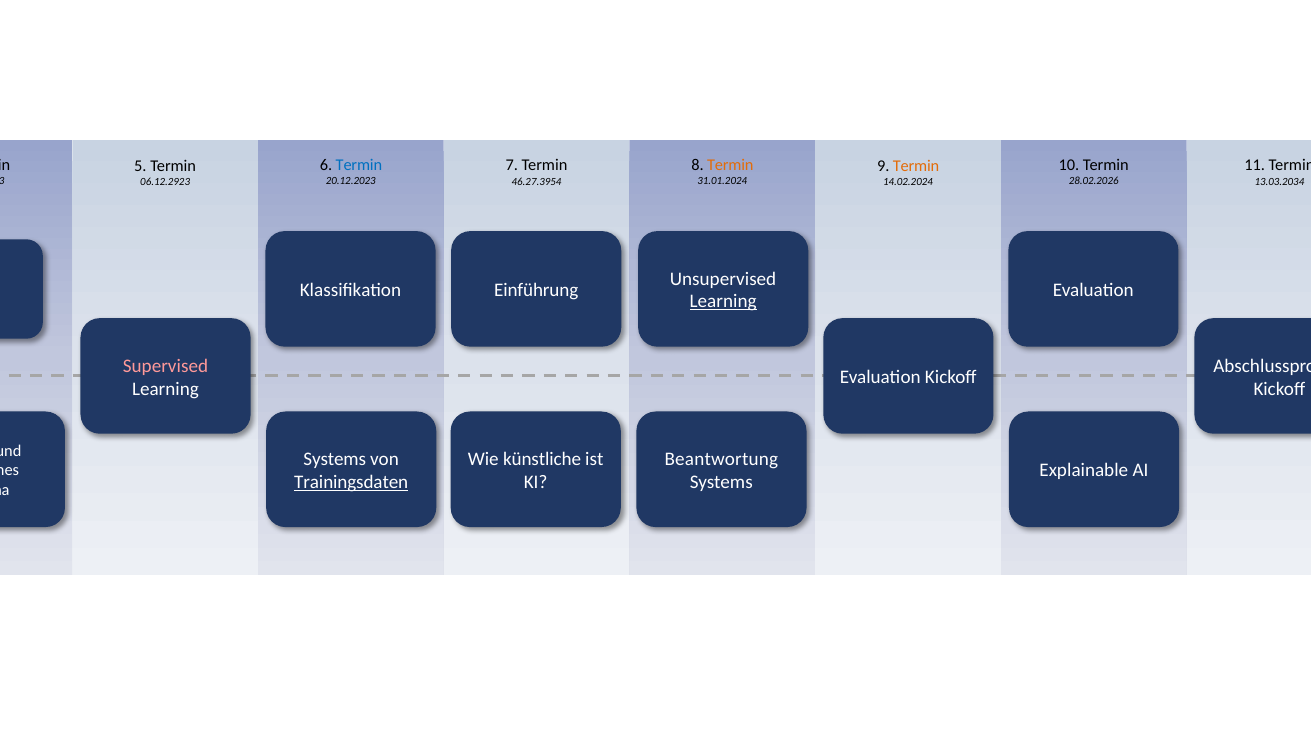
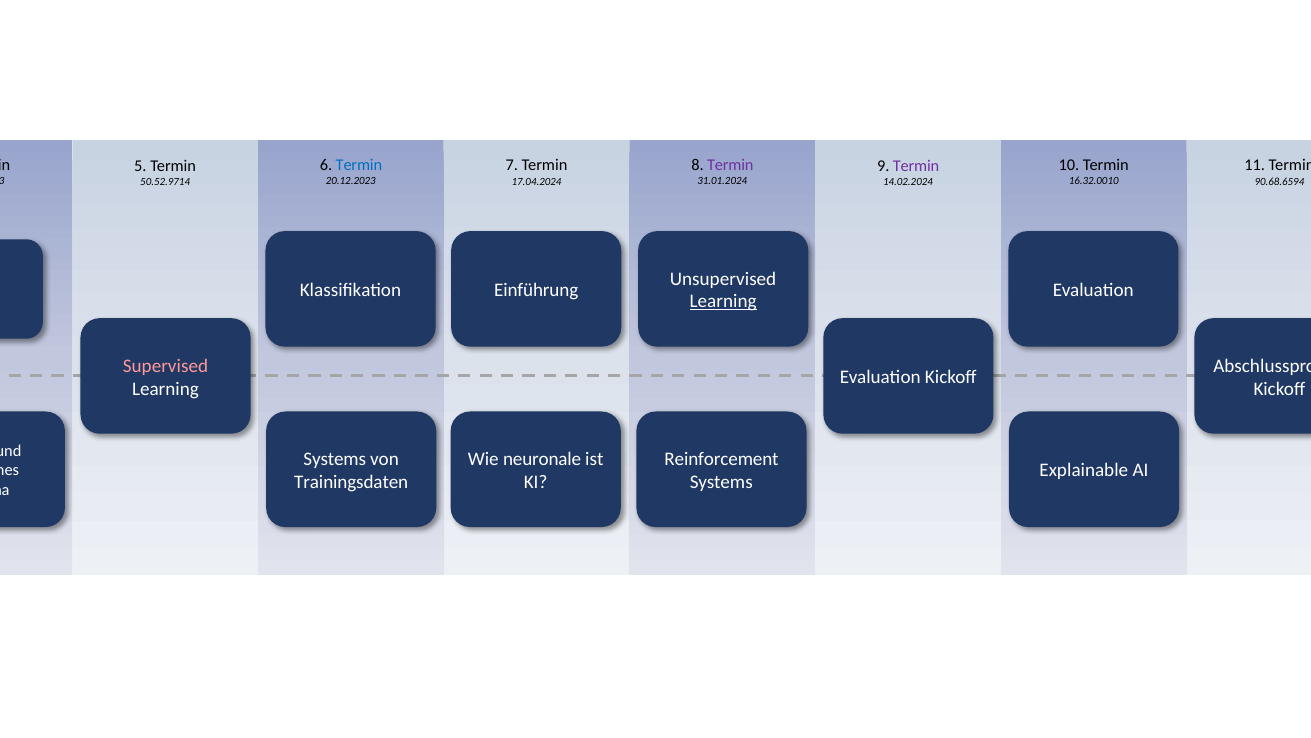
Termin colour: orange -> purple (730, 165)
Termin colour: orange -> purple (916, 166)
28.02.2026: 28.02.2026 -> 16.32.0010 (1094, 181)
46.27.3954: 46.27.3954 -> 17.04.2024 (537, 181)
13.03.2034: 13.03.2034 -> 90.68.6594 (1279, 181)
06.12.2923: 06.12.2923 -> 50.52.9714 (165, 182)
künstliche: künstliche -> neuronale (542, 459)
Beantwortung: Beantwortung -> Reinforcement (722, 459)
Trainingsdaten underline: present -> none (351, 482)
